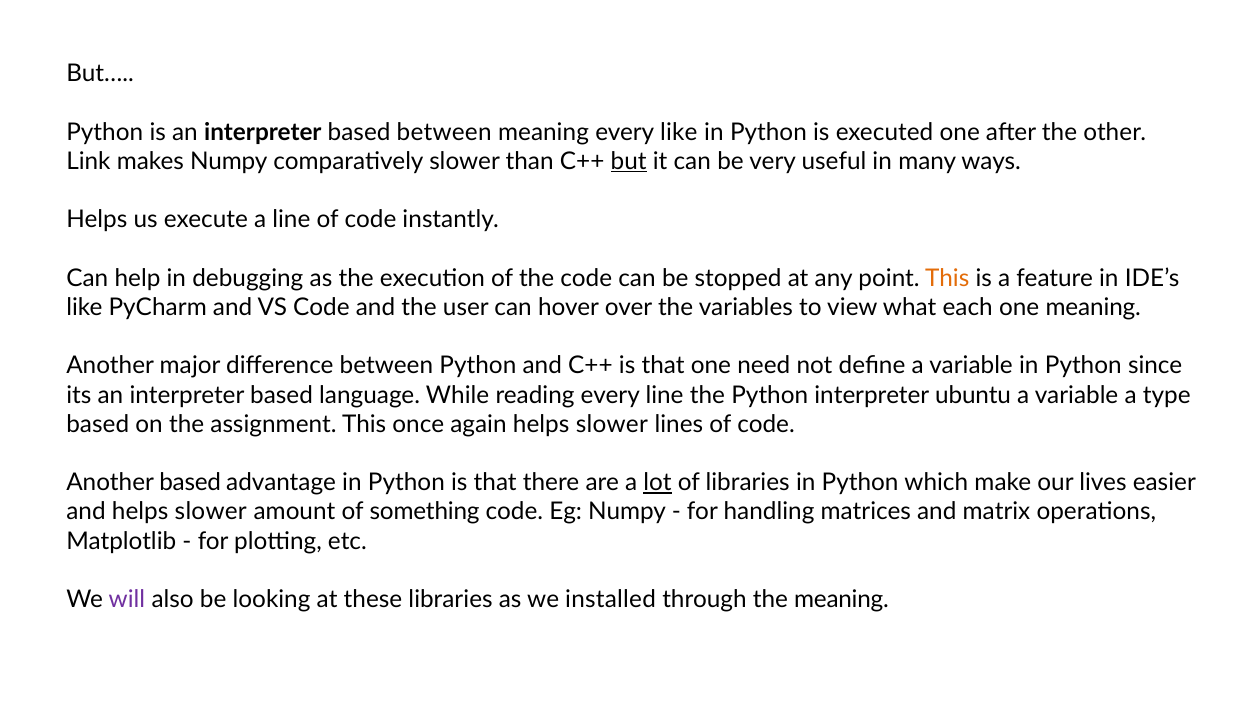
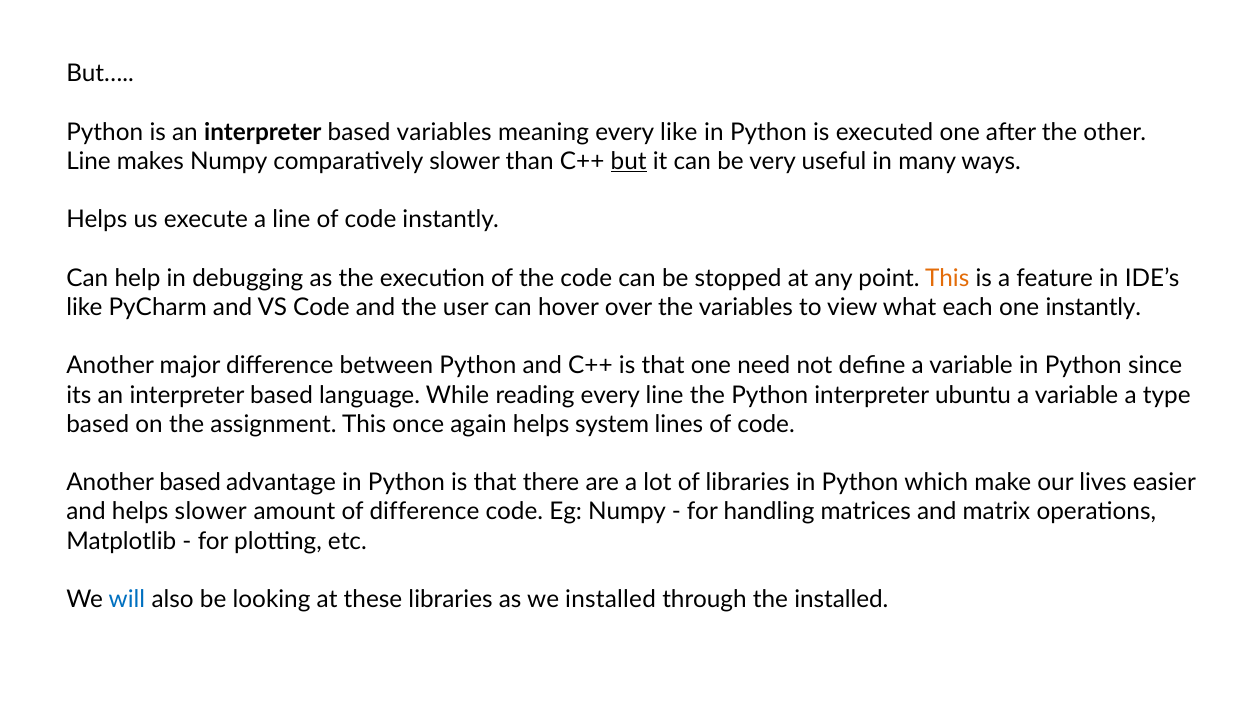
based between: between -> variables (444, 132)
Link: Link -> Line (89, 161)
one meaning: meaning -> instantly (1093, 307)
again helps slower: slower -> system (612, 424)
lot underline: present -> none (658, 482)
of something: something -> difference (424, 512)
will colour: purple -> blue (127, 599)
the meaning: meaning -> installed (841, 599)
